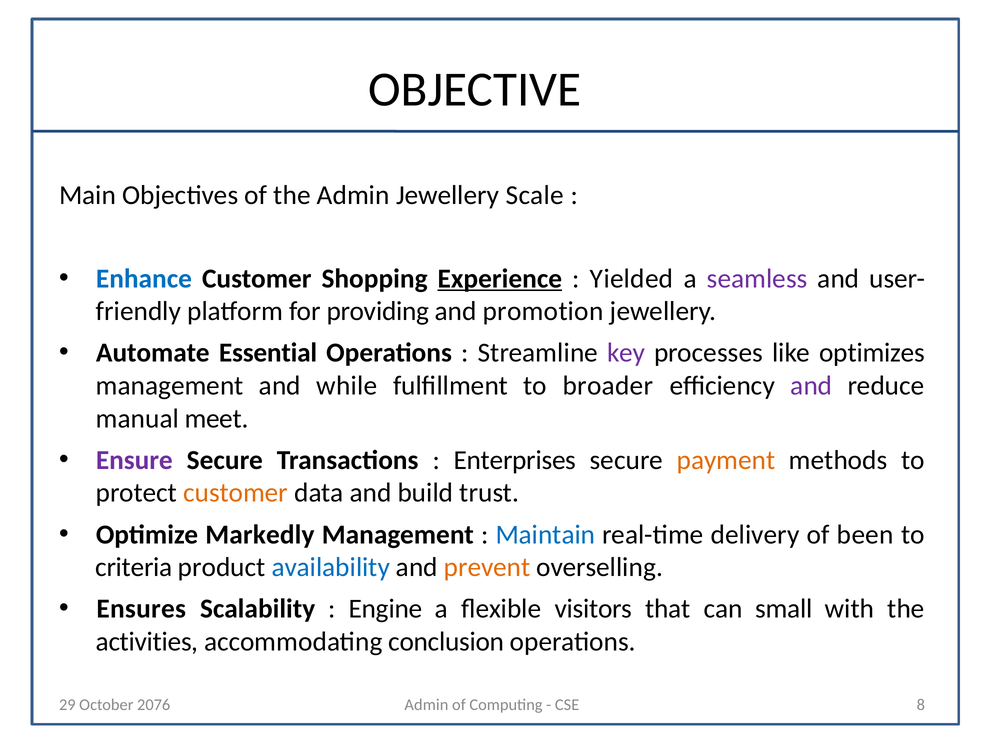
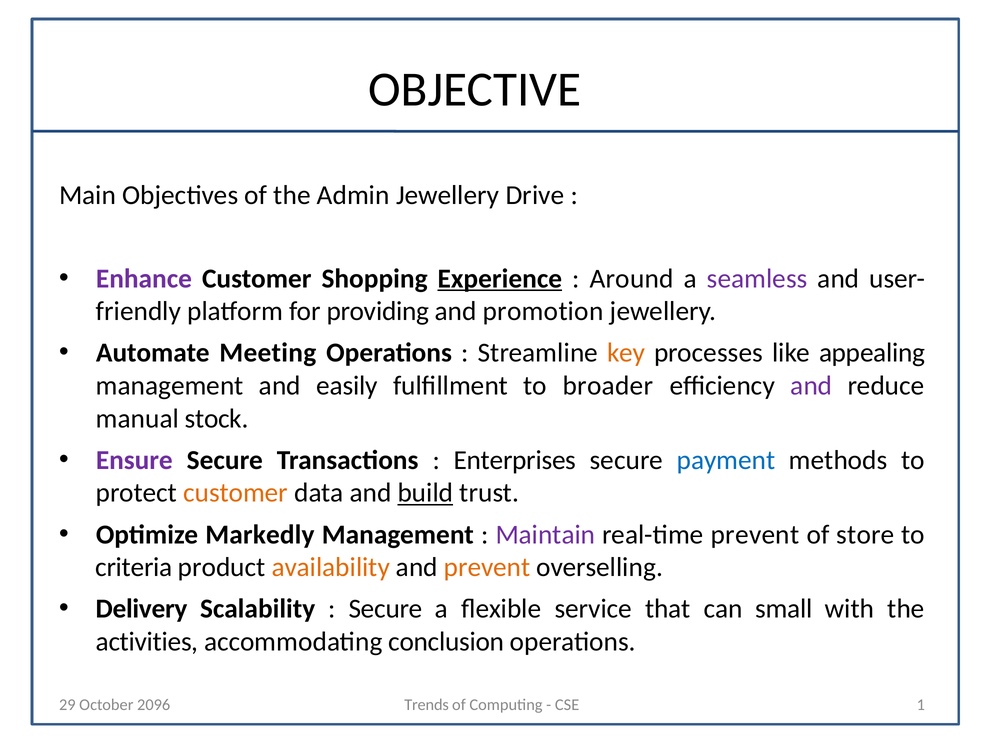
Scale: Scale -> Drive (535, 195)
Enhance colour: blue -> purple (144, 279)
Yielded: Yielded -> Around (632, 279)
Essential: Essential -> Meeting (268, 353)
key colour: purple -> orange (626, 353)
optimizes: optimizes -> appealing (872, 353)
while: while -> easily (347, 386)
meet: meet -> stock (217, 419)
payment colour: orange -> blue (726, 460)
build underline: none -> present (425, 493)
Maintain colour: blue -> purple (545, 535)
real-time delivery: delivery -> prevent (755, 535)
been: been -> store (865, 535)
availability colour: blue -> orange (331, 567)
Ensures: Ensures -> Delivery (141, 609)
Engine: Engine -> Secure (386, 609)
visitors: visitors -> service (593, 609)
Admin: Admin -> Trends (427, 705)
8: 8 -> 1 (921, 705)
2076: 2076 -> 2096 (154, 705)
